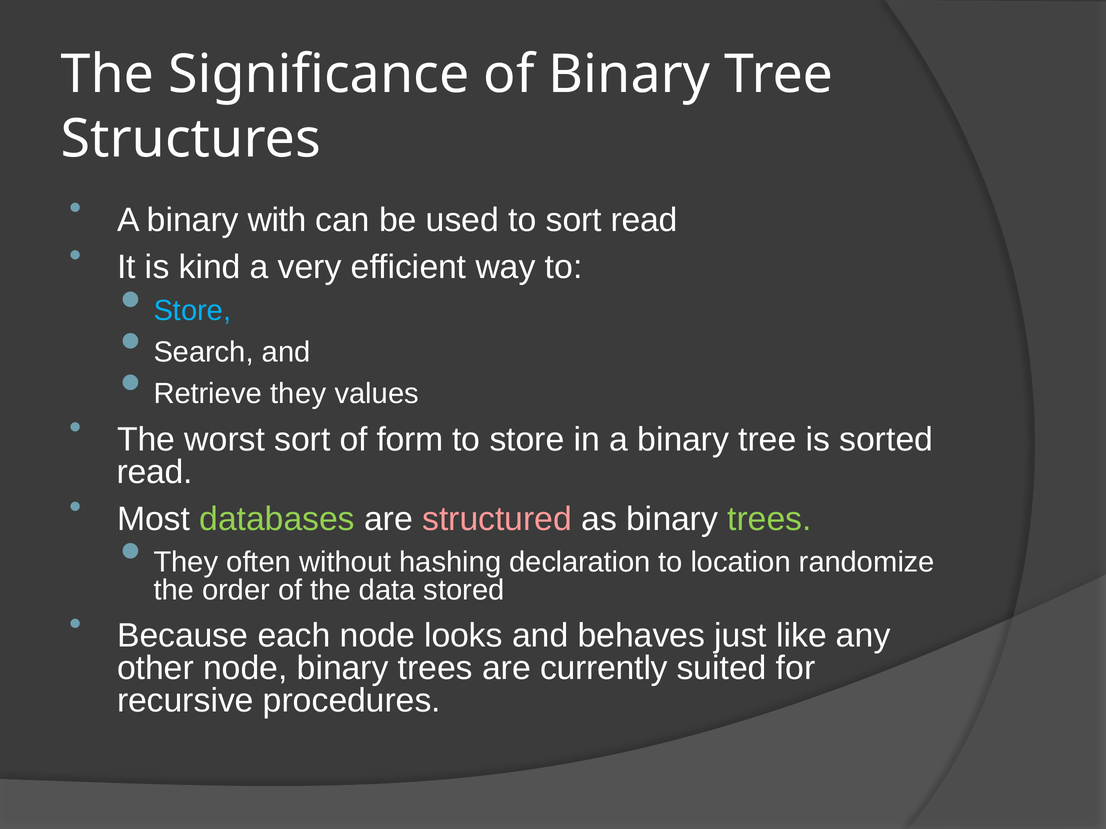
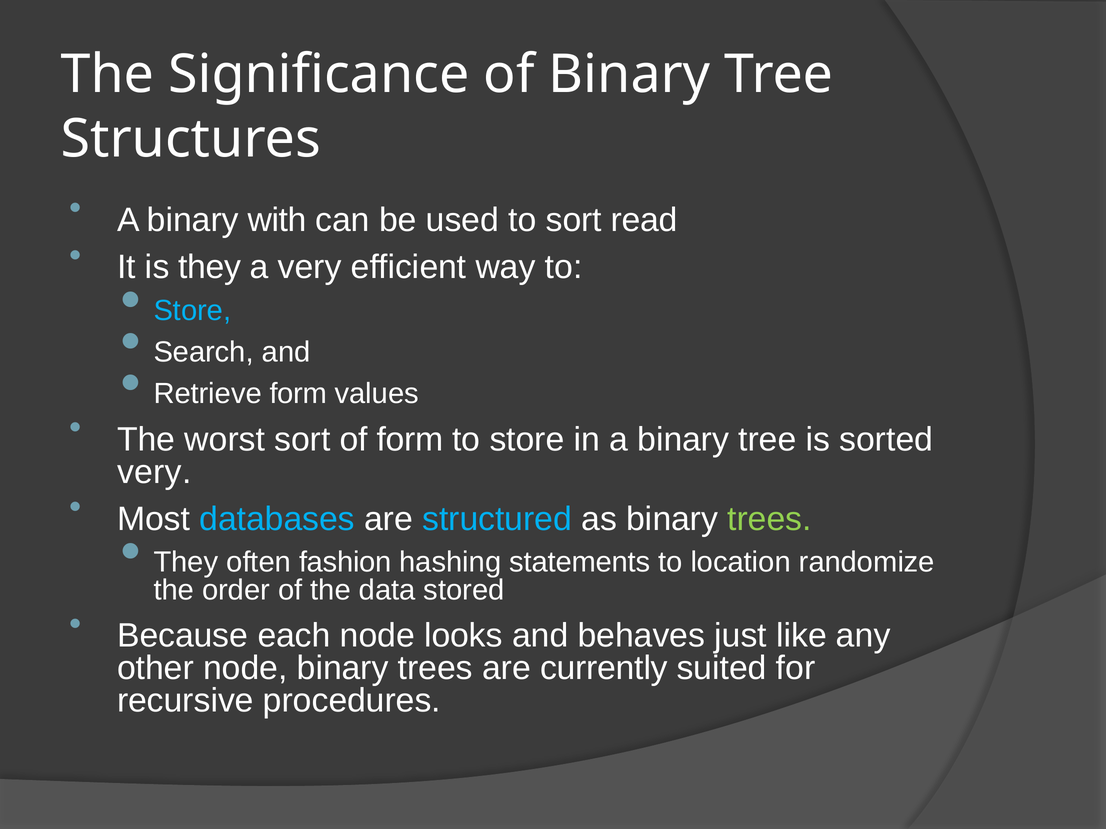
is kind: kind -> they (210, 267)
Retrieve they: they -> form (298, 394)
read: read -> very (154, 472)
databases colour: light green -> light blue (277, 519)
structured colour: pink -> light blue (497, 519)
without: without -> fashion (345, 563)
declaration: declaration -> statements (580, 563)
